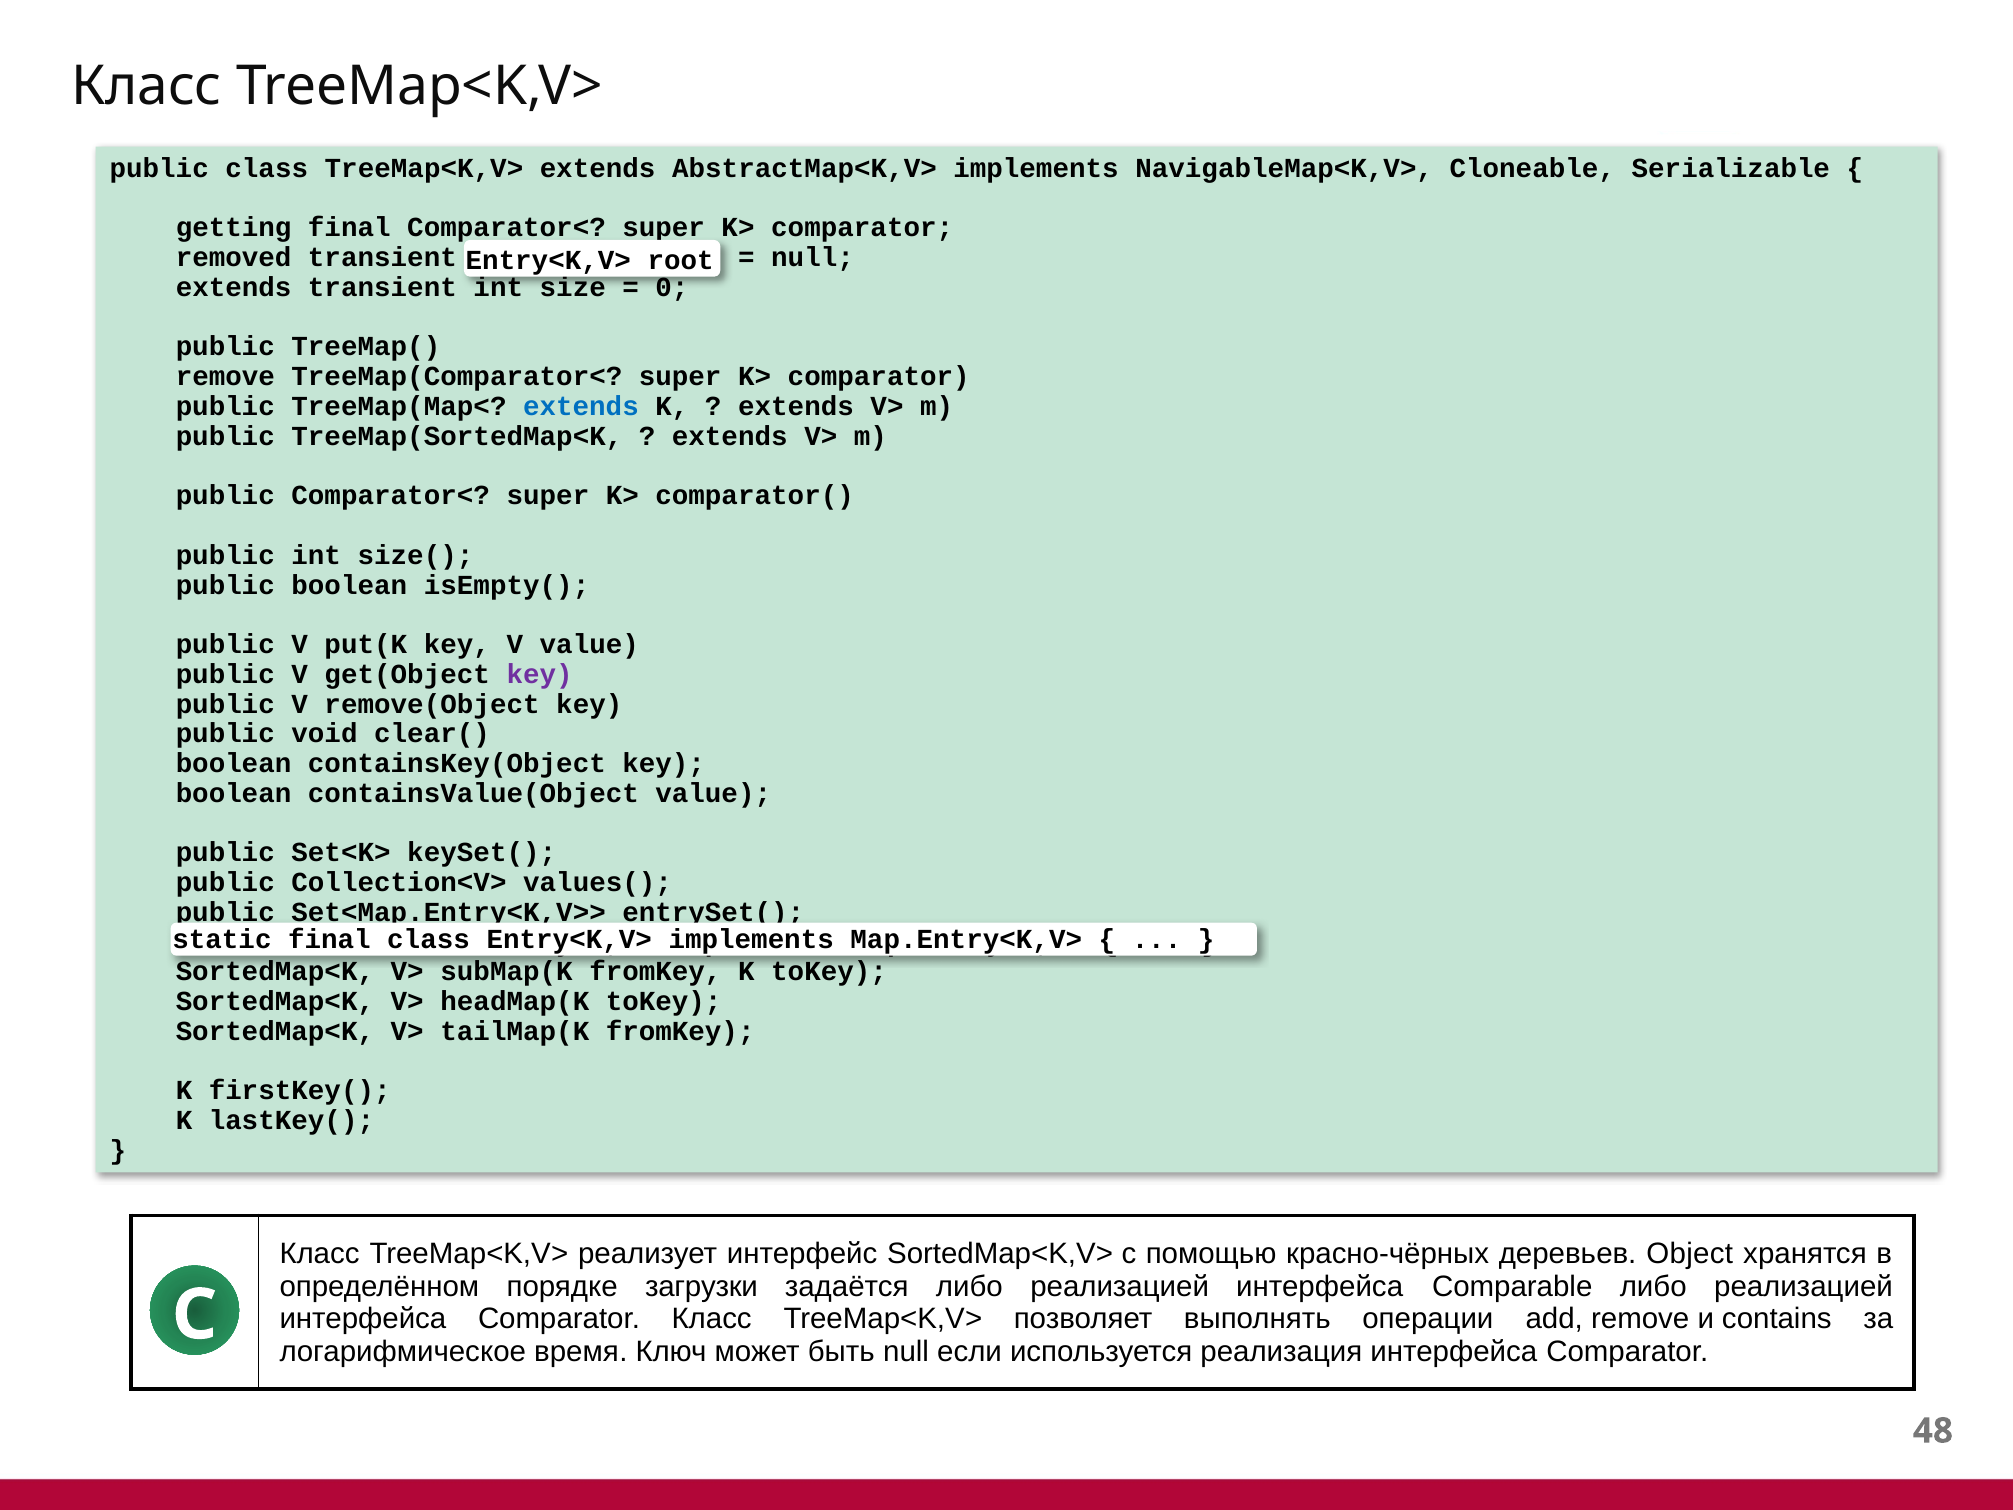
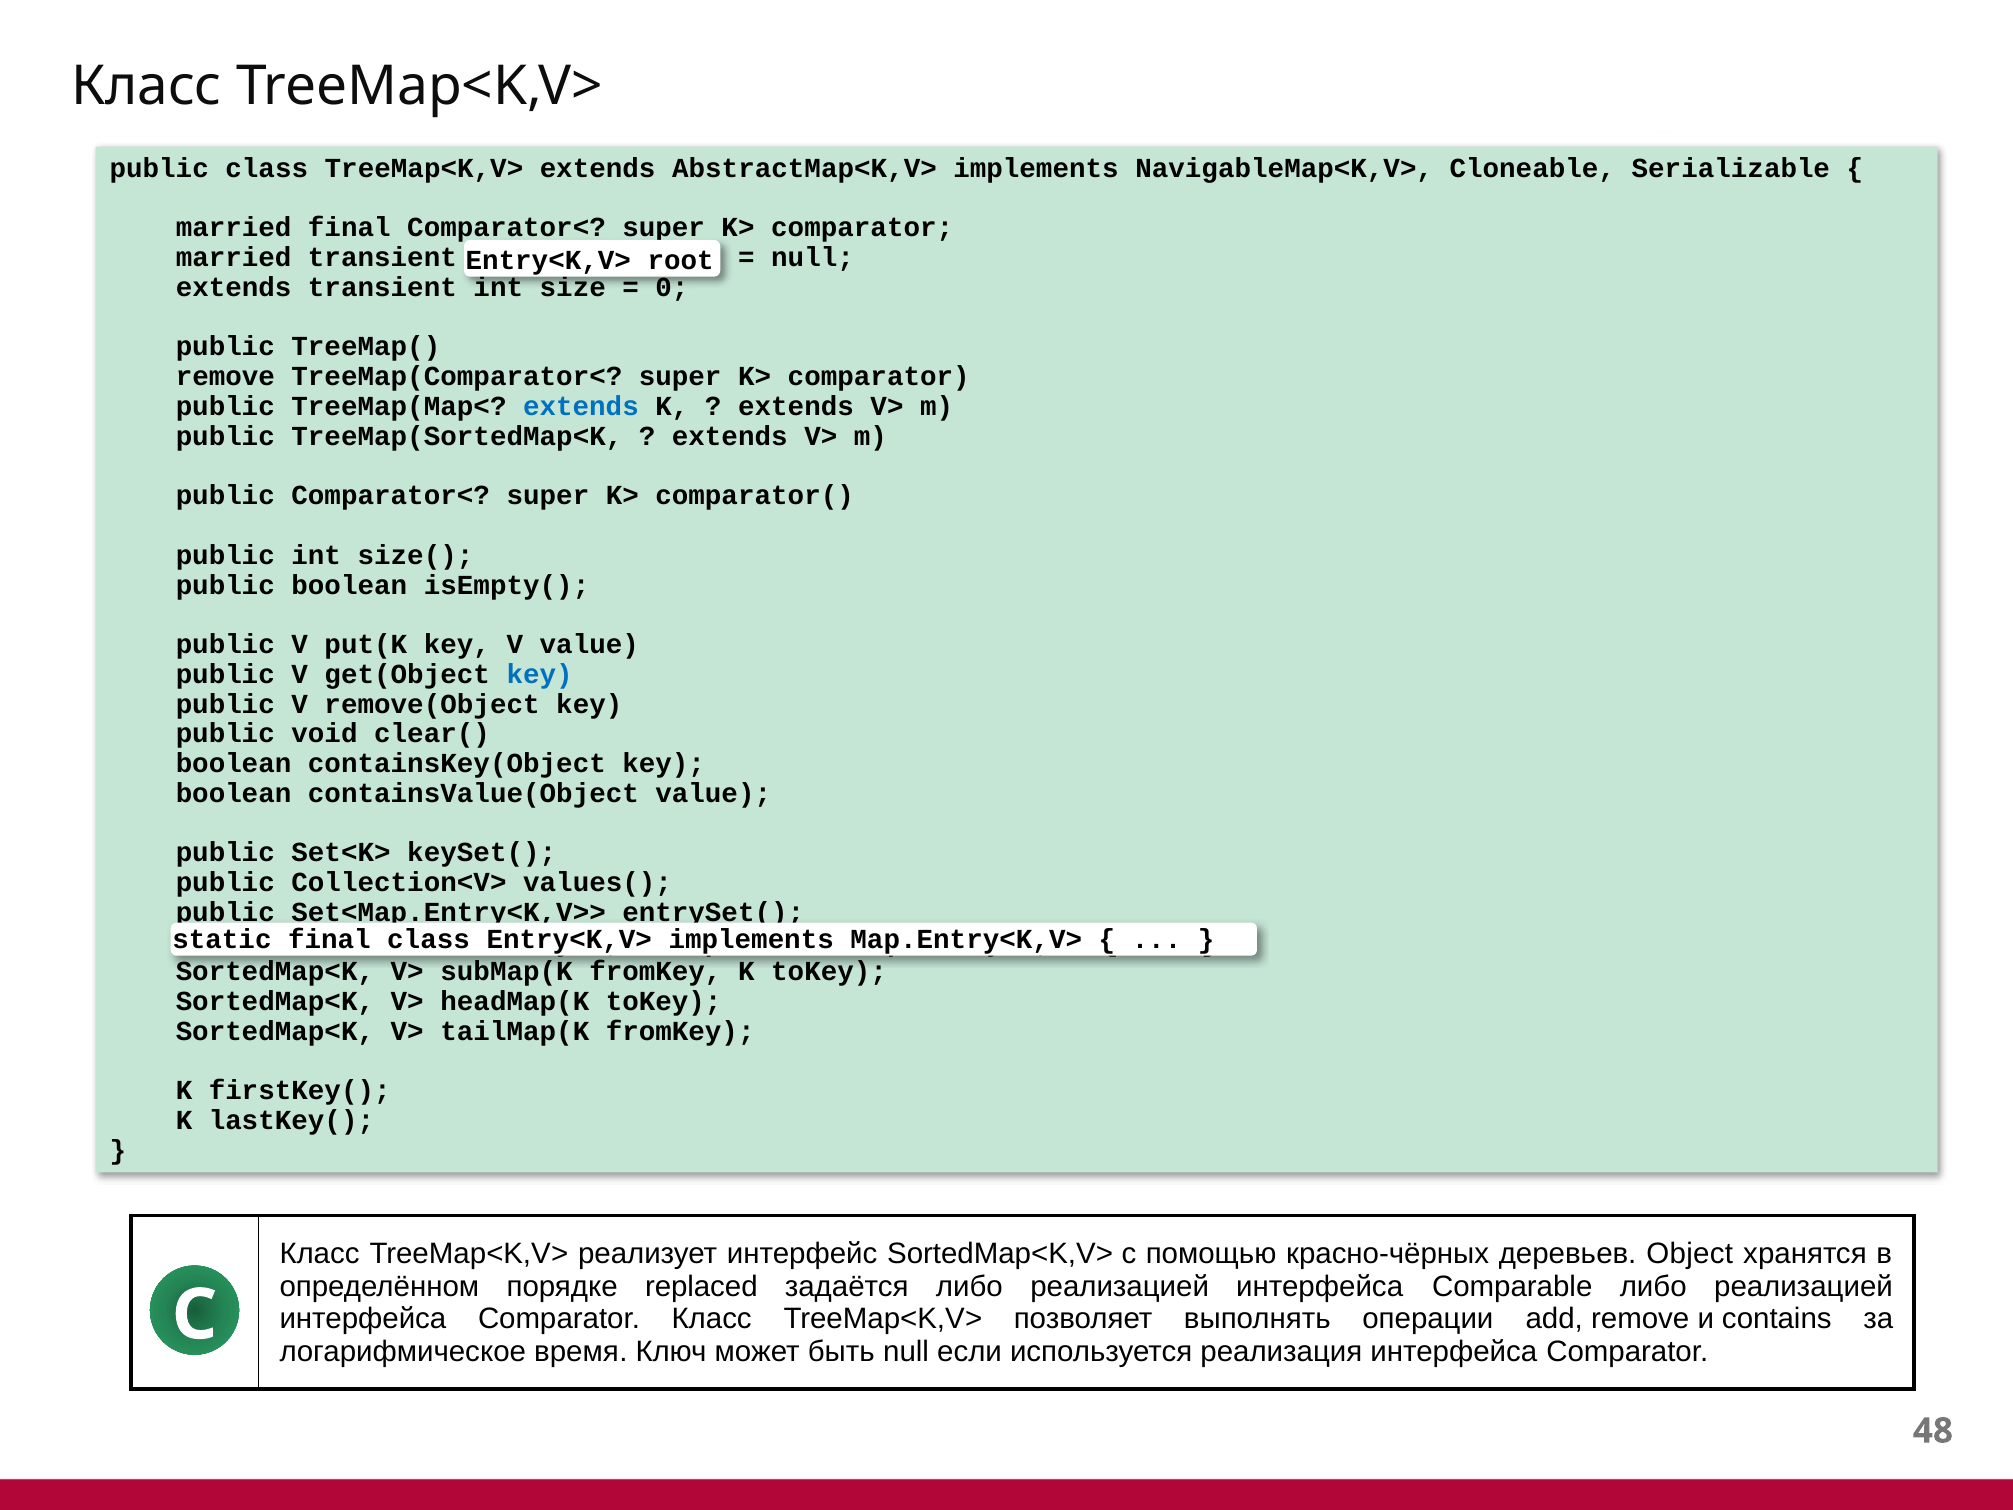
getting: getting -> married (234, 228)
removed: removed -> married (234, 258)
key colour: purple -> blue (540, 674)
загрузки: загрузки -> replaced (701, 1286)
